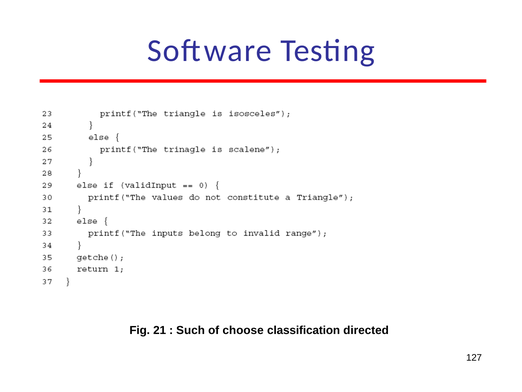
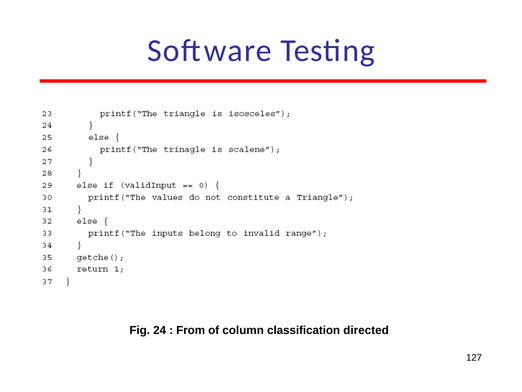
21: 21 -> 24 (160, 330)
Such: Such -> From (191, 330)
choose: choose -> column (243, 330)
